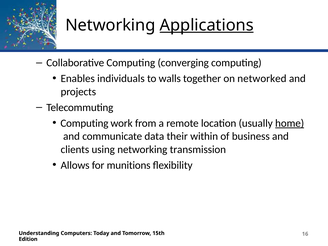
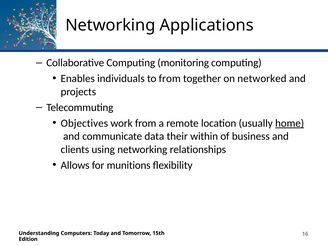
Applications underline: present -> none (207, 25)
converging: converging -> monitoring (183, 63)
to walls: walls -> from (170, 79)
Computing: Computing -> Objectives (84, 123)
transmission: transmission -> relationships (198, 149)
